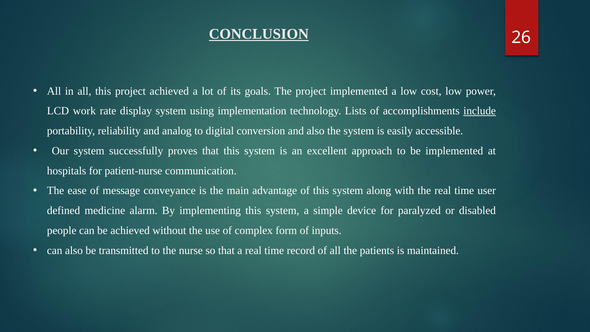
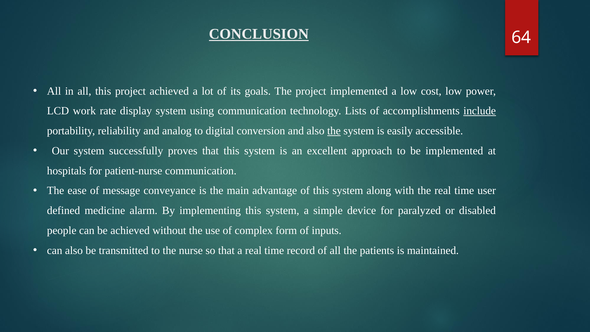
26: 26 -> 64 (521, 37)
using implementation: implementation -> communication (252, 111)
the underline: none -> present (334, 131)
